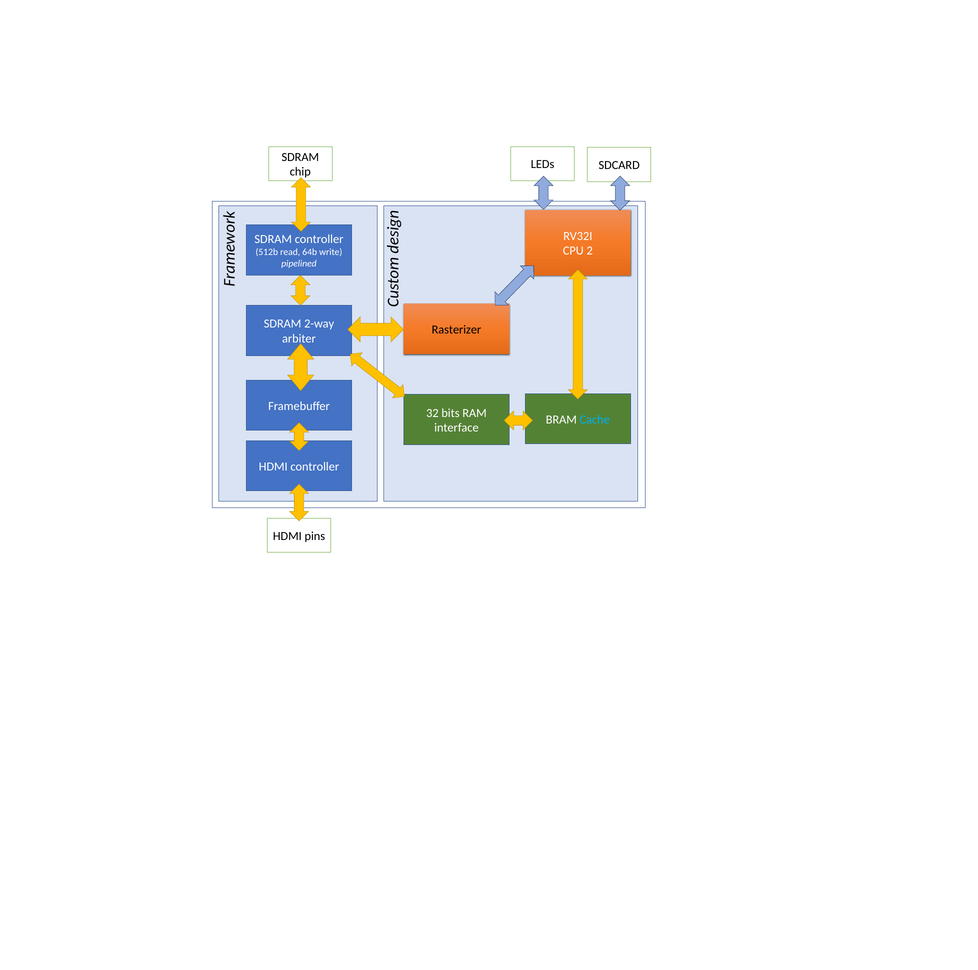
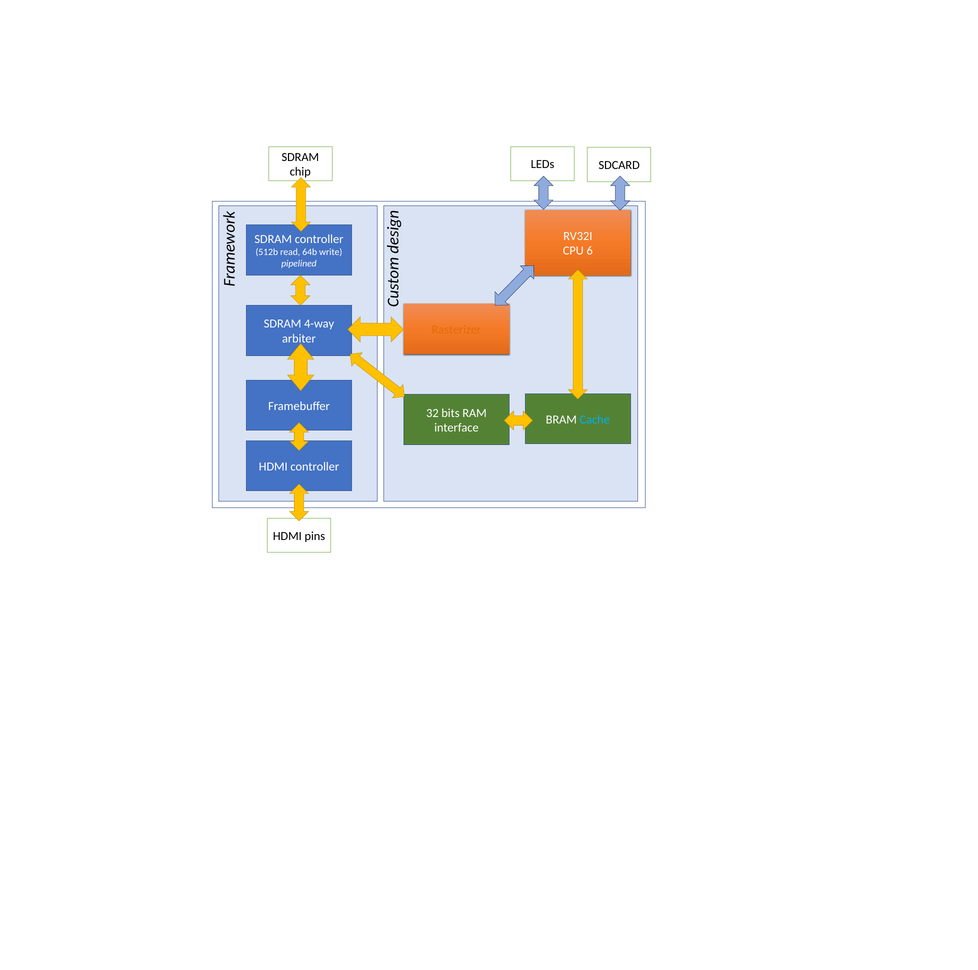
2: 2 -> 6 (590, 251)
2-way: 2-way -> 4-way (319, 324)
Rasterizer colour: black -> orange (456, 330)
